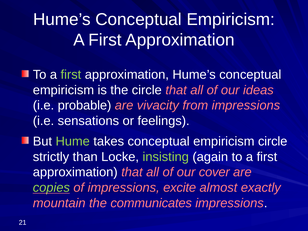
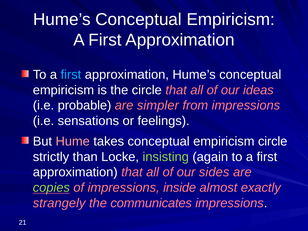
first colour: light green -> light blue (71, 75)
vivacity: vivacity -> simpler (158, 106)
Hume colour: light green -> pink (73, 141)
cover: cover -> sides (214, 172)
excite: excite -> inside (180, 188)
mountain: mountain -> strangely (59, 203)
